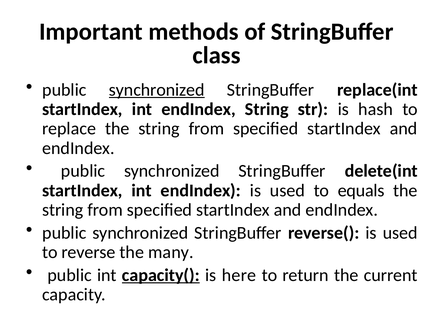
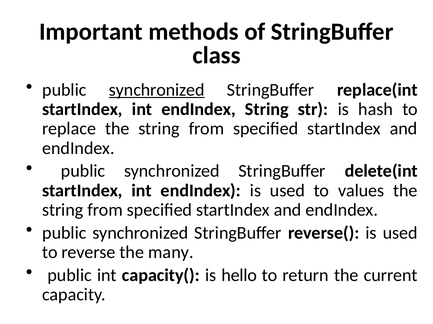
equals: equals -> values (361, 191)
capacity( underline: present -> none (161, 276)
here: here -> hello (239, 276)
